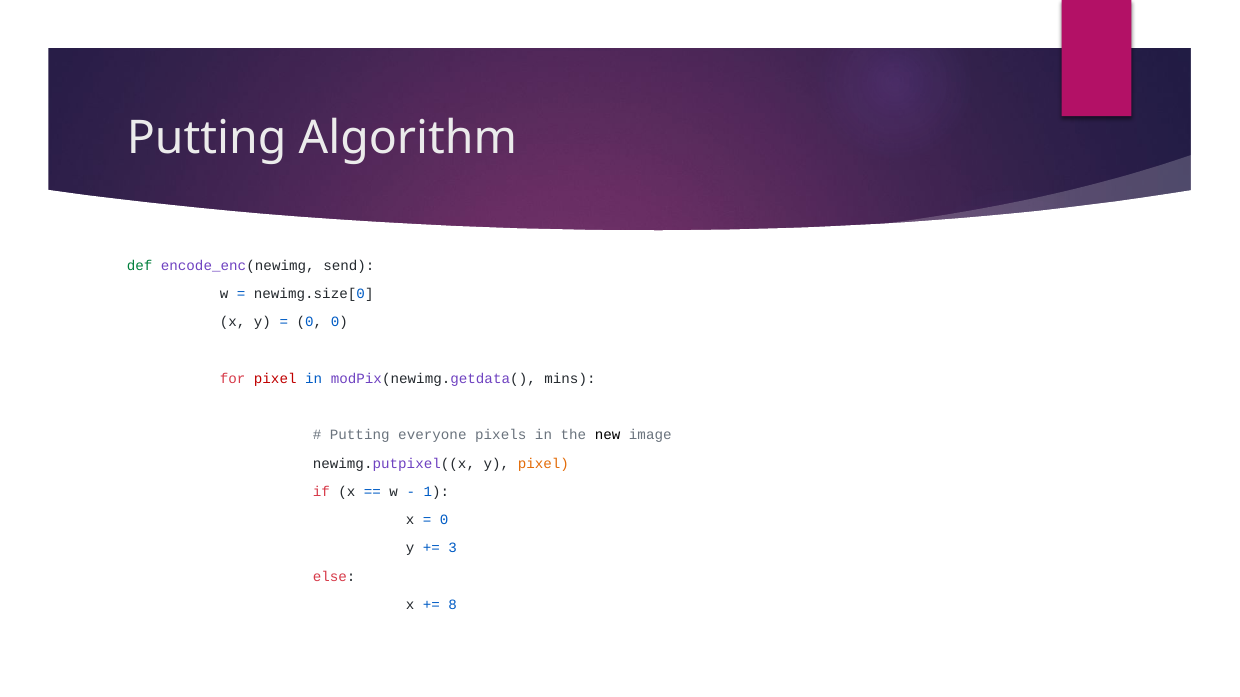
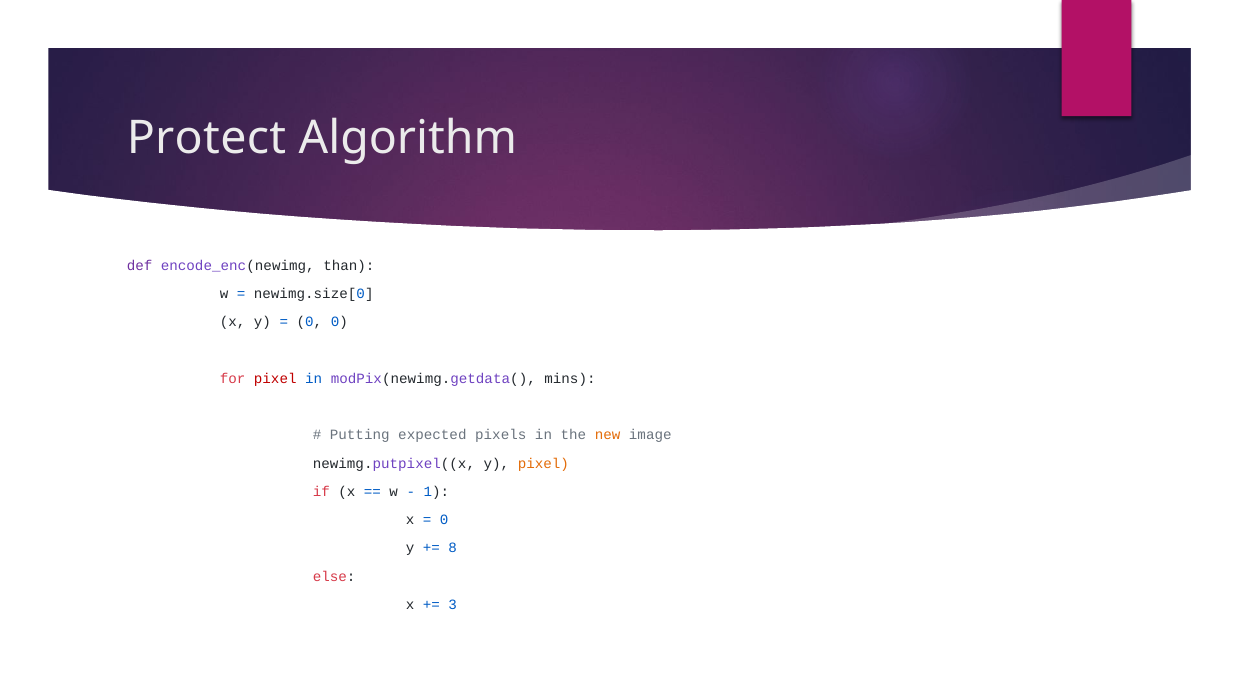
Putting: Putting -> Protect (206, 138)
def colour: green -> purple (140, 266)
send: send -> than (349, 266)
everyone: everyone -> expected (432, 435)
new colour: black -> orange (608, 435)
3: 3 -> 8 (453, 549)
8: 8 -> 3 (453, 605)
